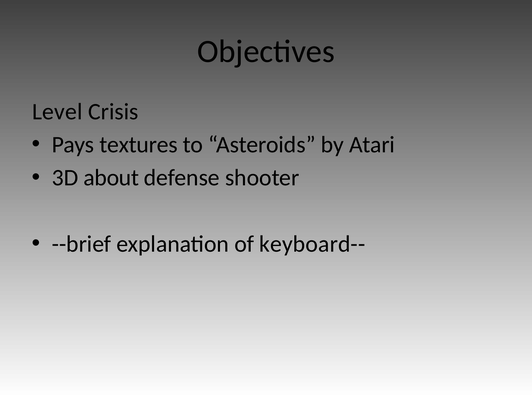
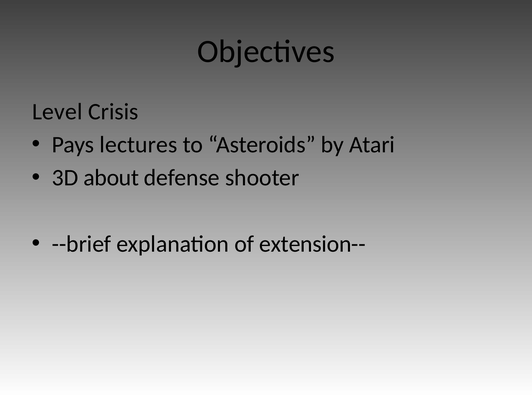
textures: textures -> lectures (138, 145)
keyboard--: keyboard-- -> extension-- (312, 244)
